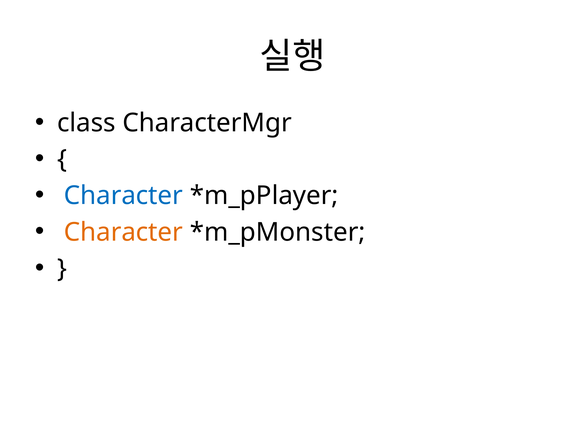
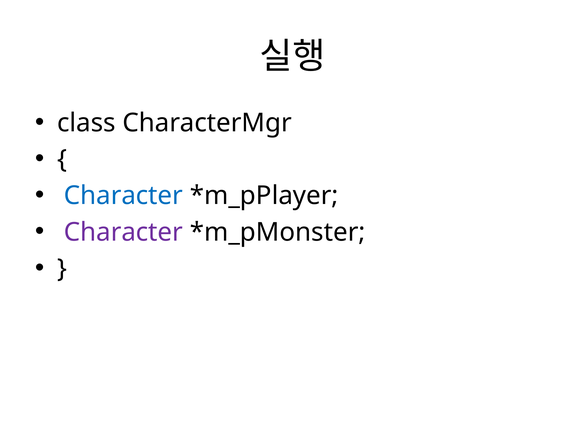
Character colour: orange -> purple (123, 232)
